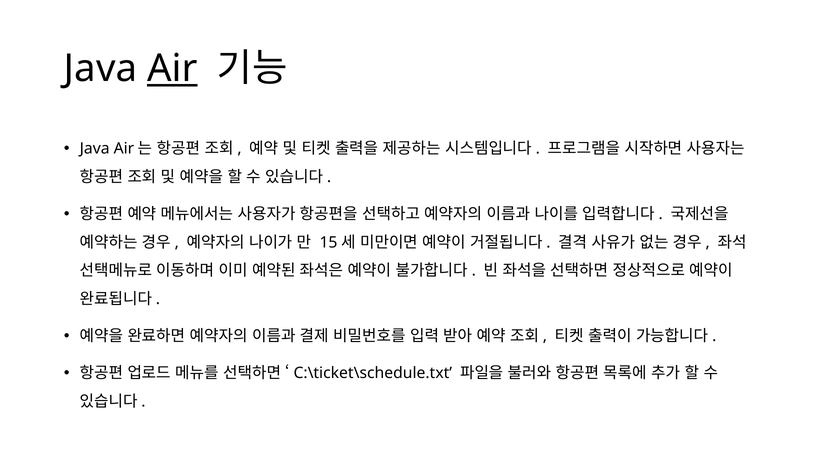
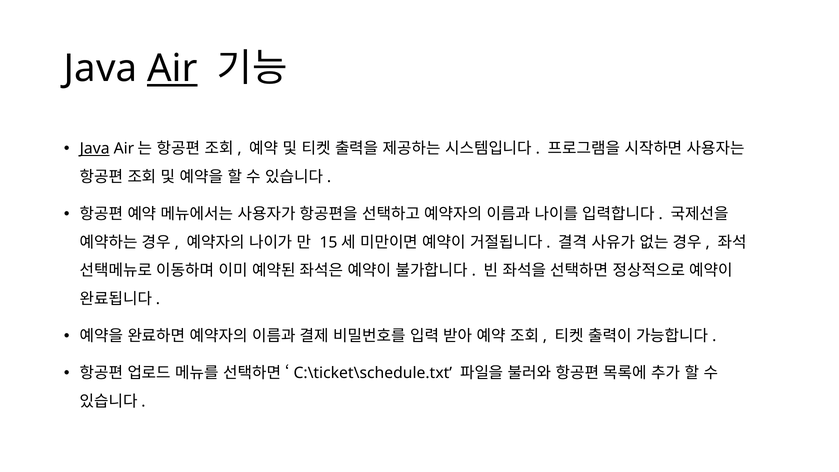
Java underline: none -> present (95, 149)
